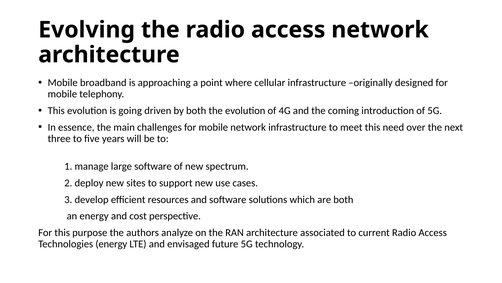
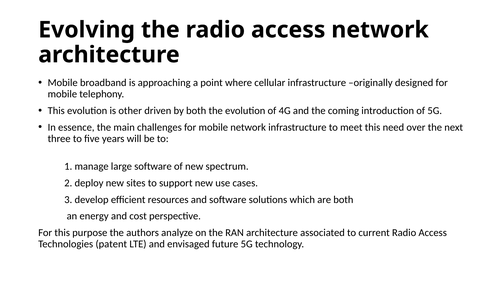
going: going -> other (130, 110)
Technologies energy: energy -> patent (111, 244)
